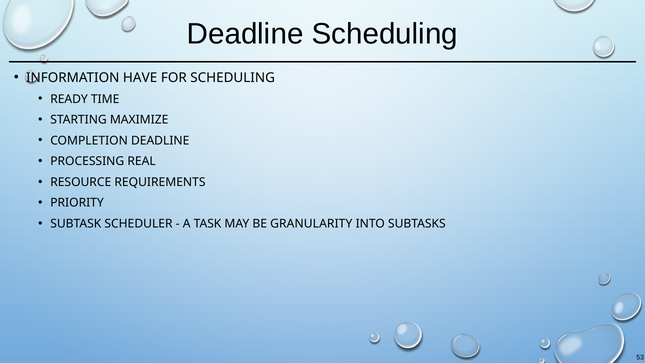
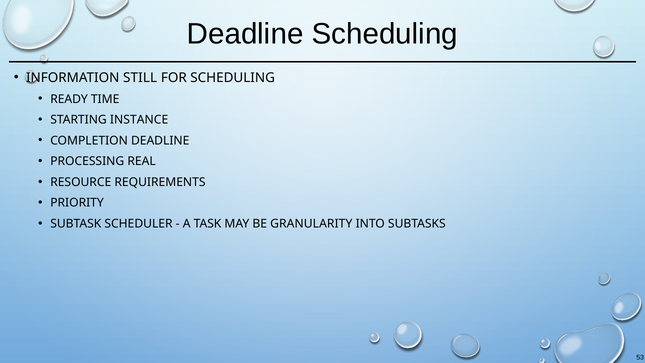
HAVE: HAVE -> STILL (140, 78)
MAXIMIZE: MAXIMIZE -> INSTANCE (139, 120)
